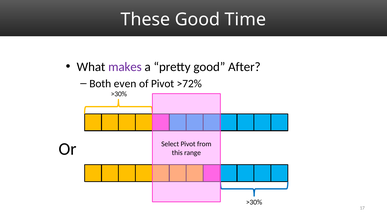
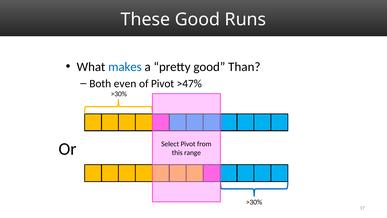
Time: Time -> Runs (245, 19)
makes colour: purple -> blue (125, 67)
After: After -> Than (244, 67)
>72%: >72% -> >47% (189, 83)
